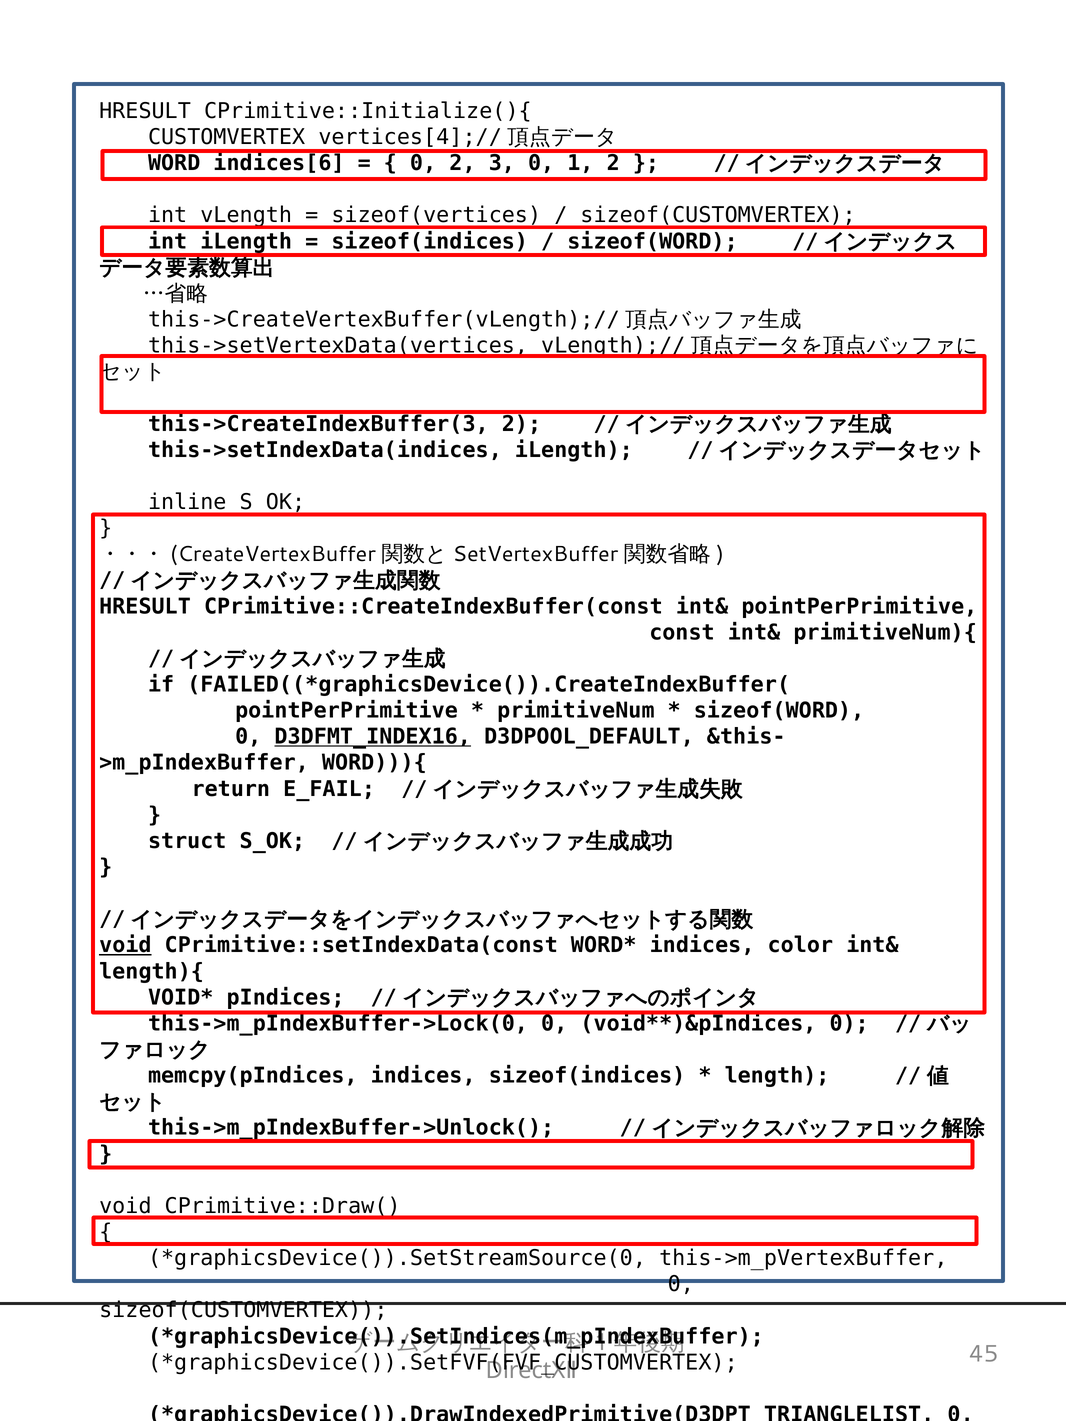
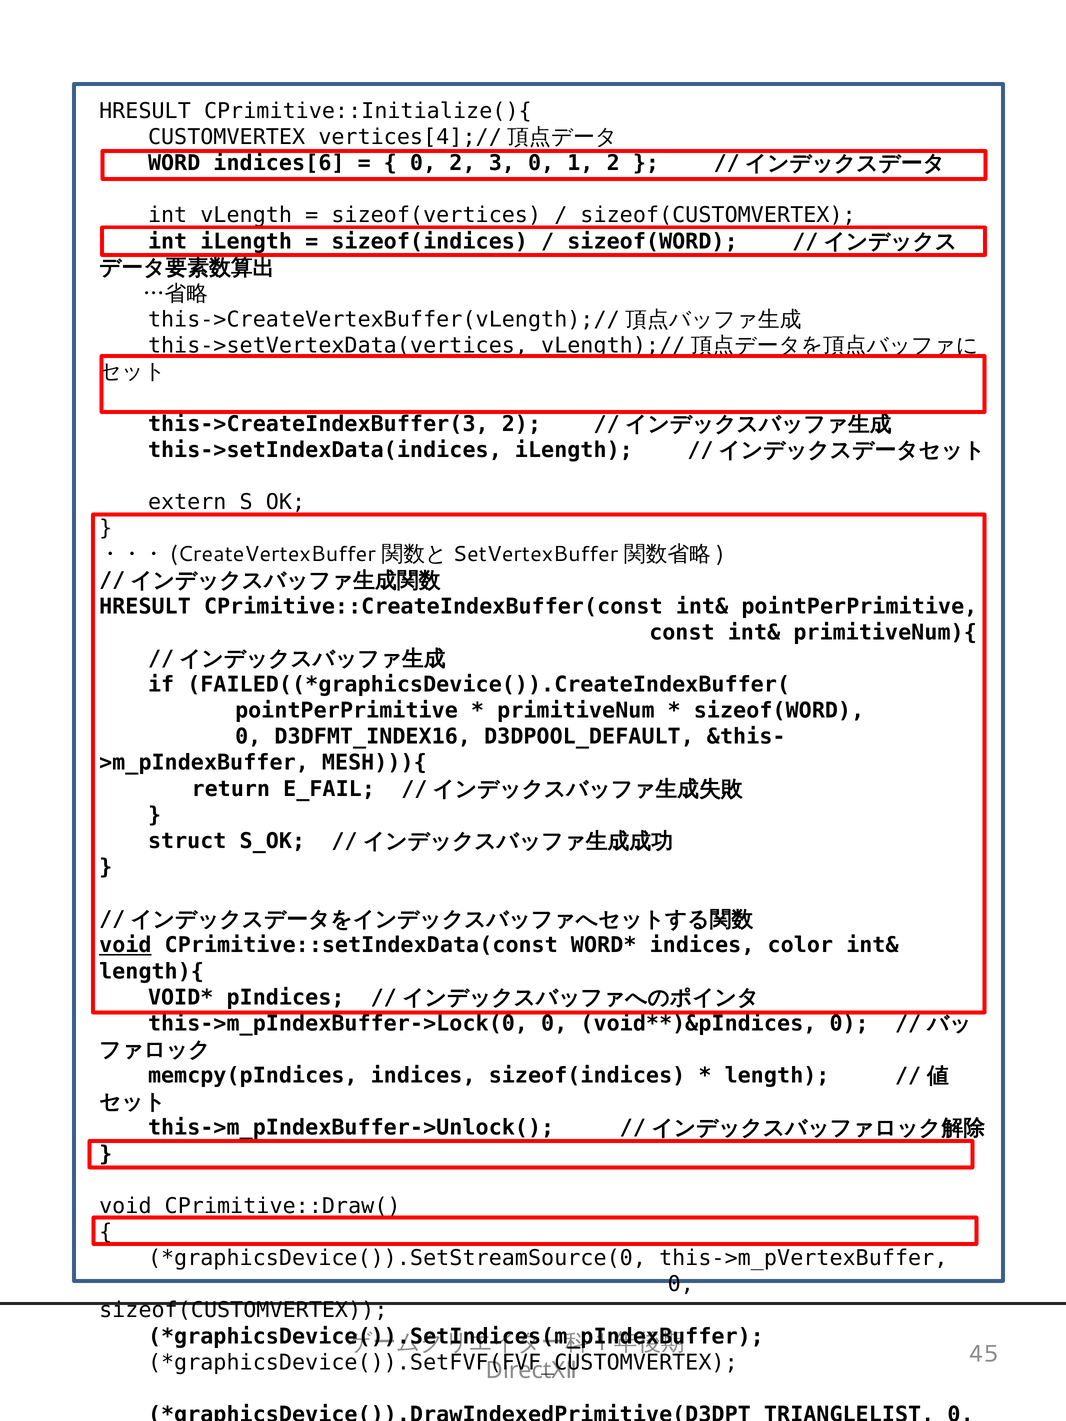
inline: inline -> extern (187, 502)
D3DFMT_INDEX16 underline: present -> none (373, 737)
WORD))){: WORD))){ -> MESH))){ (374, 763)
